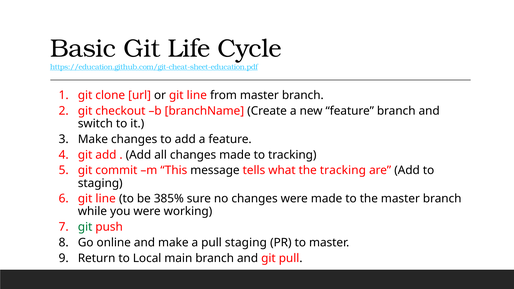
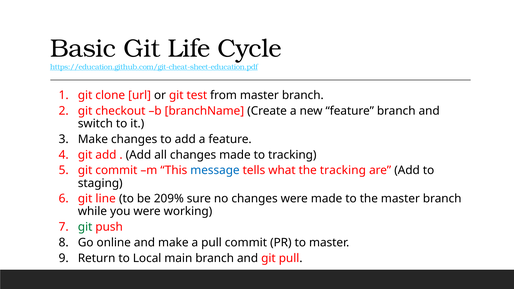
or git line: line -> test (197, 95)
message colour: black -> blue (215, 170)
385%: 385% -> 209% (169, 199)
pull staging: staging -> commit (246, 243)
